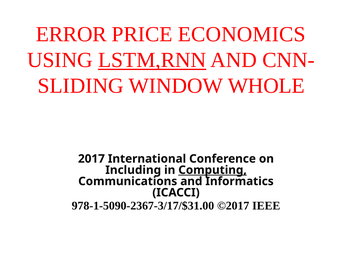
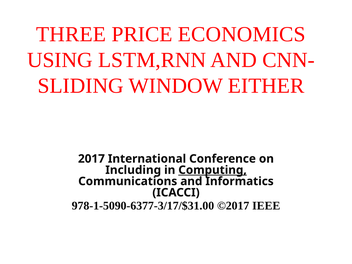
ERROR: ERROR -> THREE (71, 34)
LSTM,RNN underline: present -> none (152, 60)
WHOLE: WHOLE -> EITHER (266, 86)
978-1-5090-2367-3/17/$31.00: 978-1-5090-2367-3/17/$31.00 -> 978-1-5090-6377-3/17/$31.00 (143, 206)
